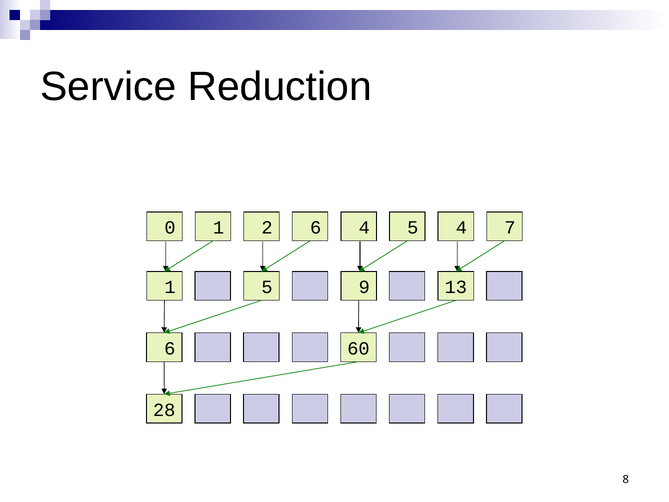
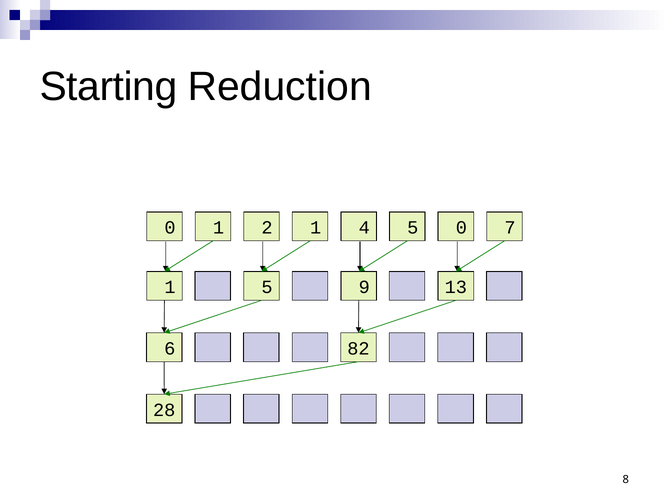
Service: Service -> Starting (108, 86)
2 6: 6 -> 1 (316, 228)
4 4: 4 -> 0 (461, 228)
60: 60 -> 82 (358, 348)
